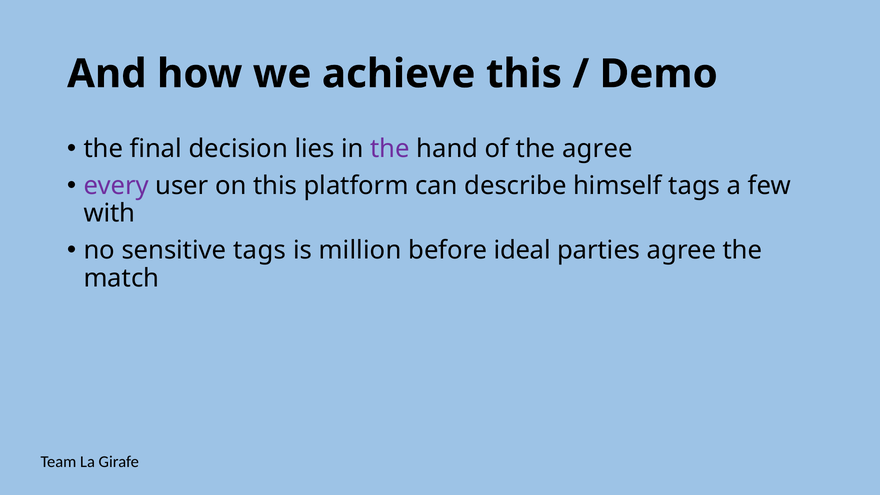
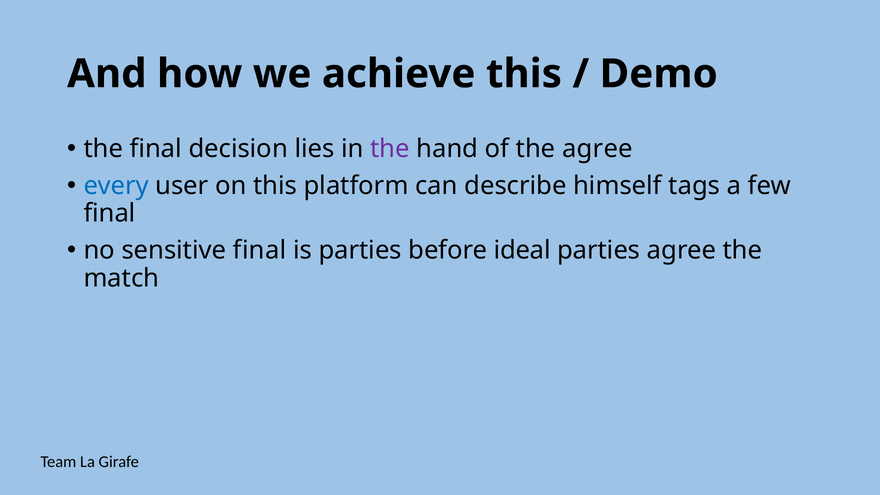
every colour: purple -> blue (116, 186)
with: with -> final (109, 213)
sensitive tags: tags -> final (260, 250)
is million: million -> parties (360, 250)
